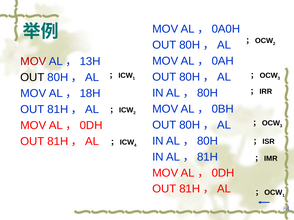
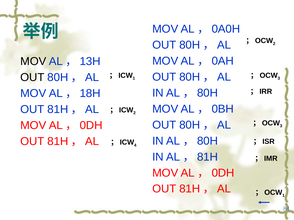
MOV colour: red -> black (33, 61)
